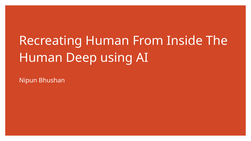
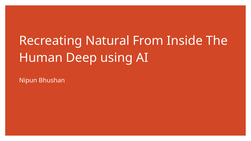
Recreating Human: Human -> Natural (107, 41)
